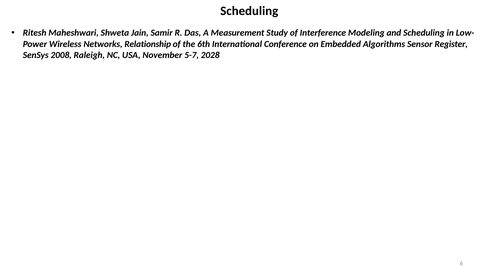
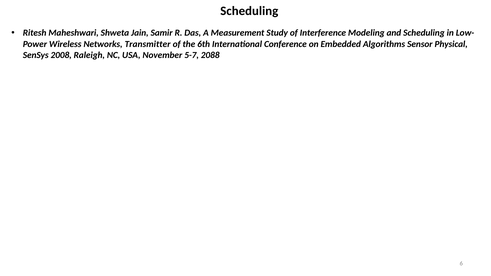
Relationship: Relationship -> Transmitter (148, 44)
Register: Register -> Physical (451, 44)
2028: 2028 -> 2088 (210, 55)
